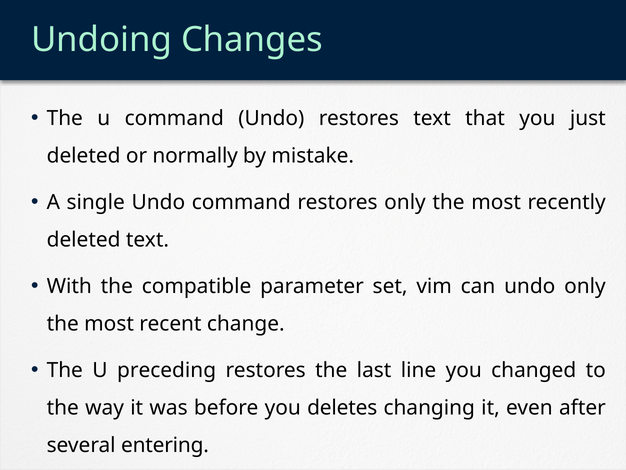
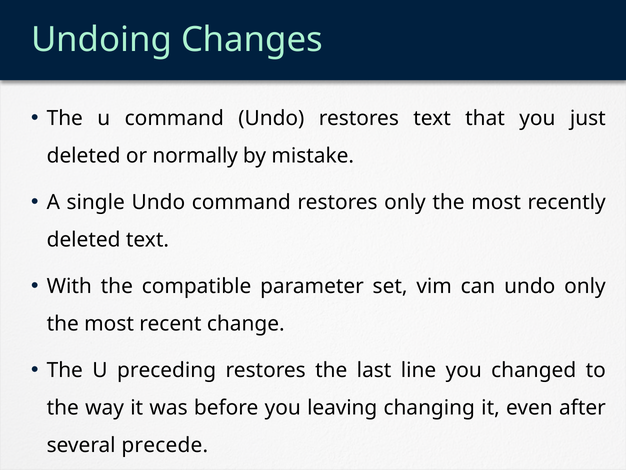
deletes: deletes -> leaving (342, 407)
entering: entering -> precede (165, 445)
